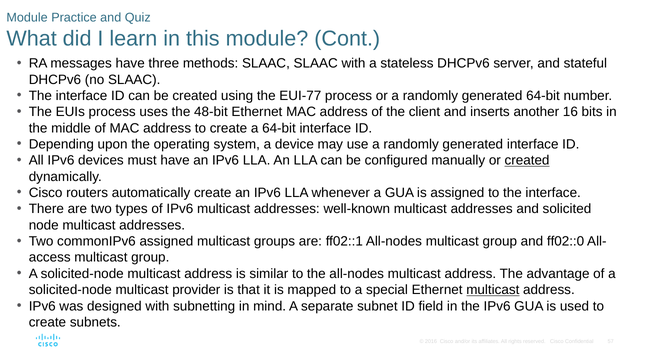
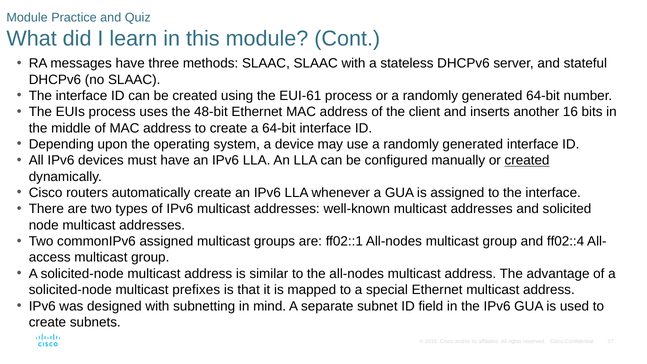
EUI-77: EUI-77 -> EUI-61 (300, 96)
ff02::0: ff02::0 -> ff02::4 (566, 241)
provider: provider -> prefixes (196, 290)
multicast underline: present -> none (493, 290)
